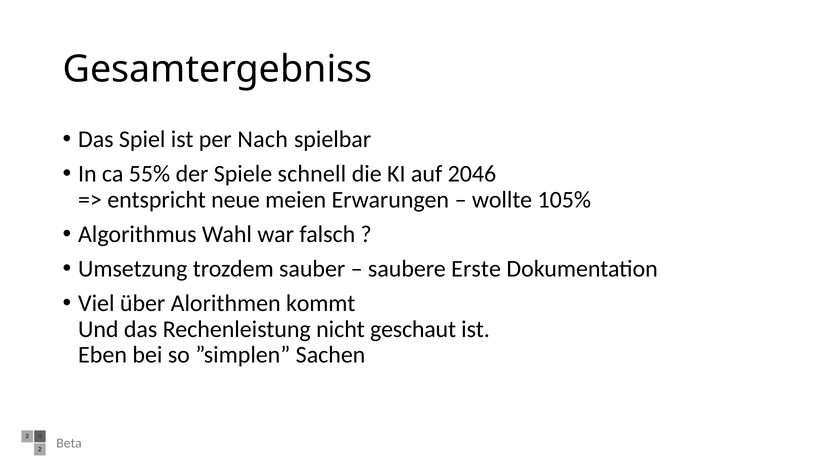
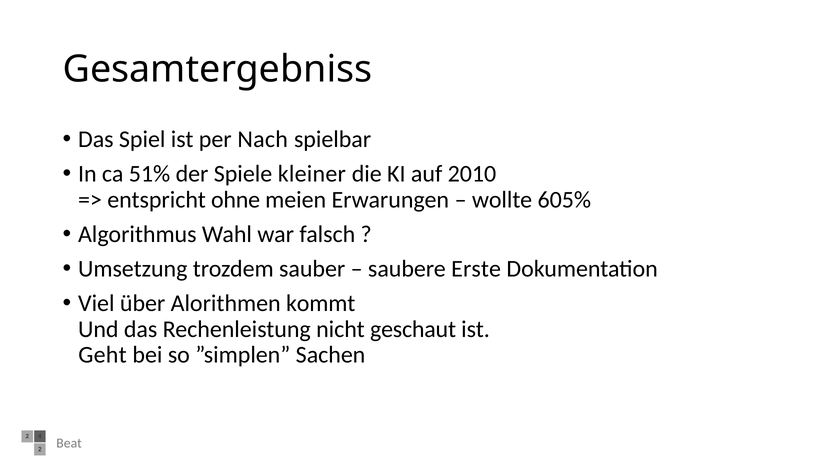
55%: 55% -> 51% (149, 173)
schnell: schnell -> kleiner (312, 173)
2046: 2046 -> 2010 (472, 173)
neue: neue -> ohne (236, 199)
105%: 105% -> 605% (564, 199)
Eben: Eben -> Geht (102, 355)
Beta: Beta -> Beat (69, 442)
